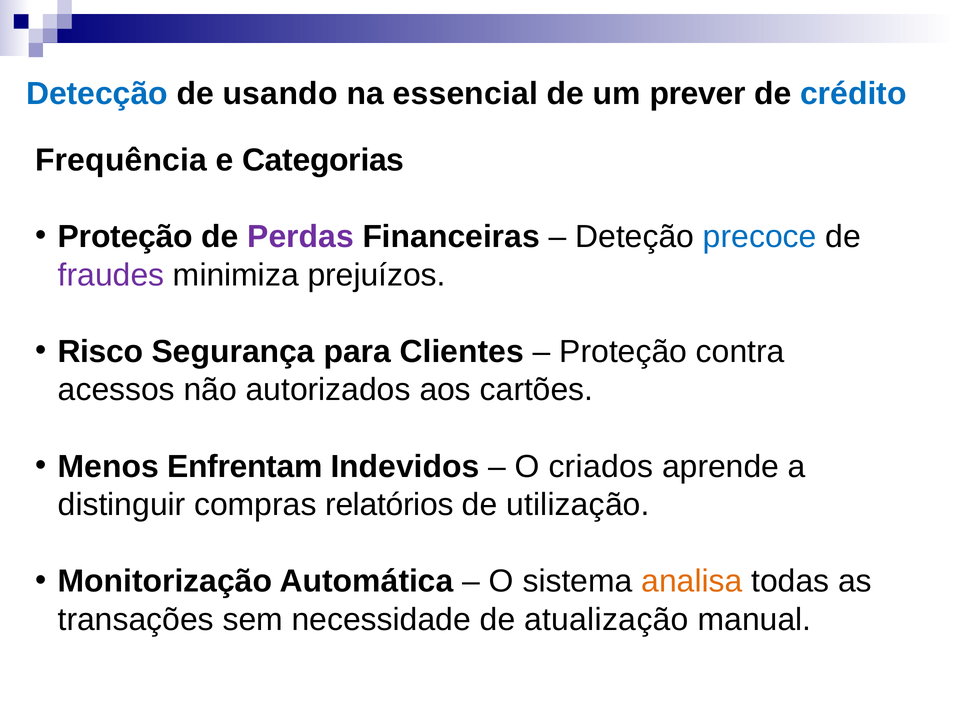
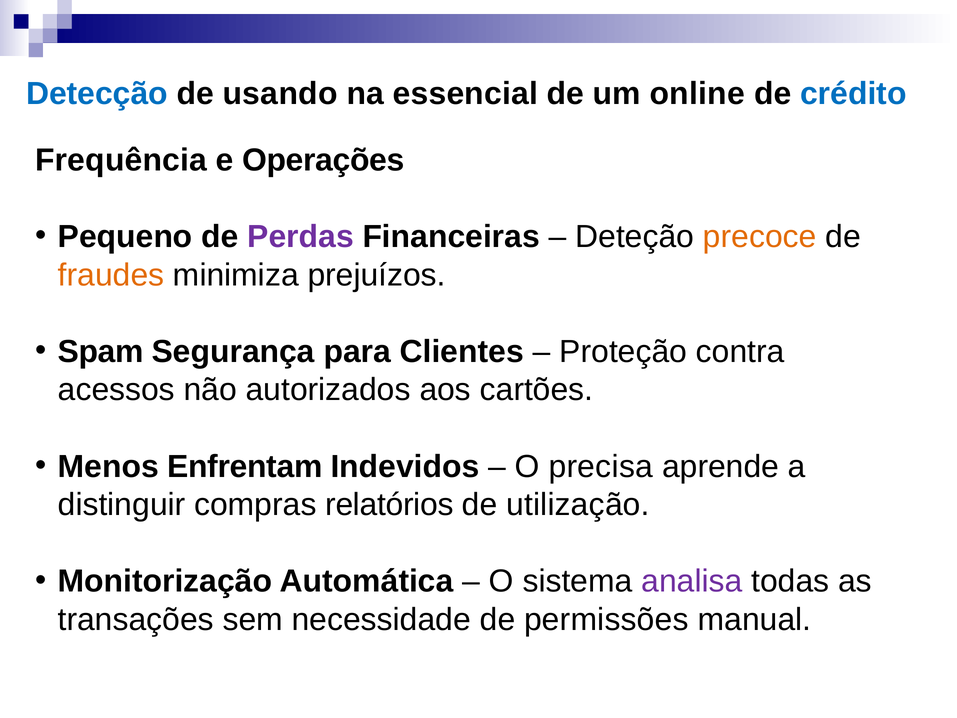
prever: prever -> online (697, 94)
Categorias: Categorias -> Operações (323, 160)
Proteção: Proteção -> Pequeno (125, 237)
precoce colour: blue -> orange (760, 237)
fraudes colour: purple -> orange (111, 275)
Risco: Risco -> Spam (101, 351)
criados: criados -> precisa (601, 466)
analisa colour: orange -> purple (692, 581)
atualização: atualização -> permissões (606, 619)
